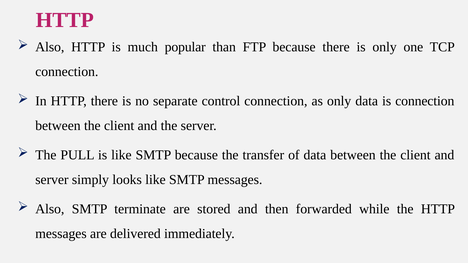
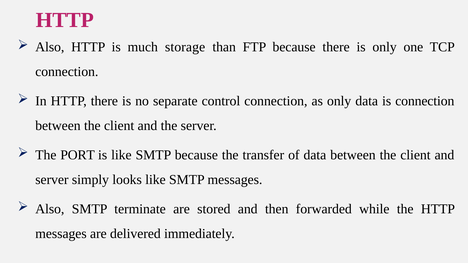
popular: popular -> storage (185, 47)
PULL: PULL -> PORT (78, 155)
